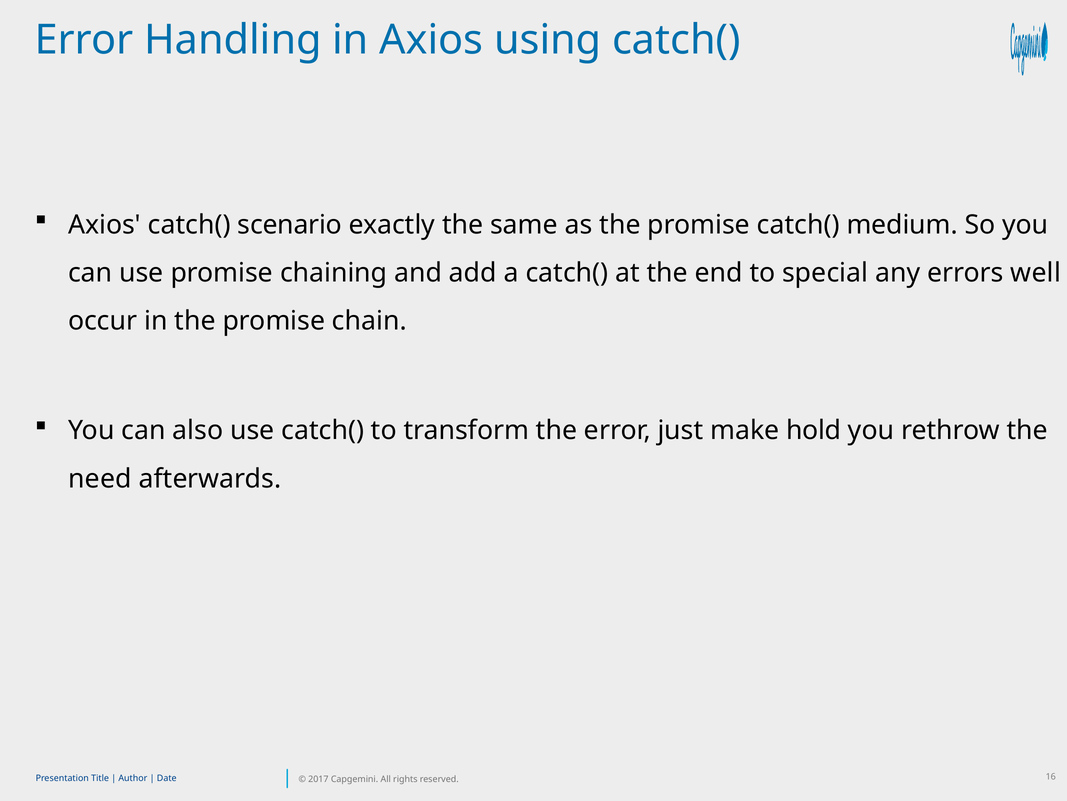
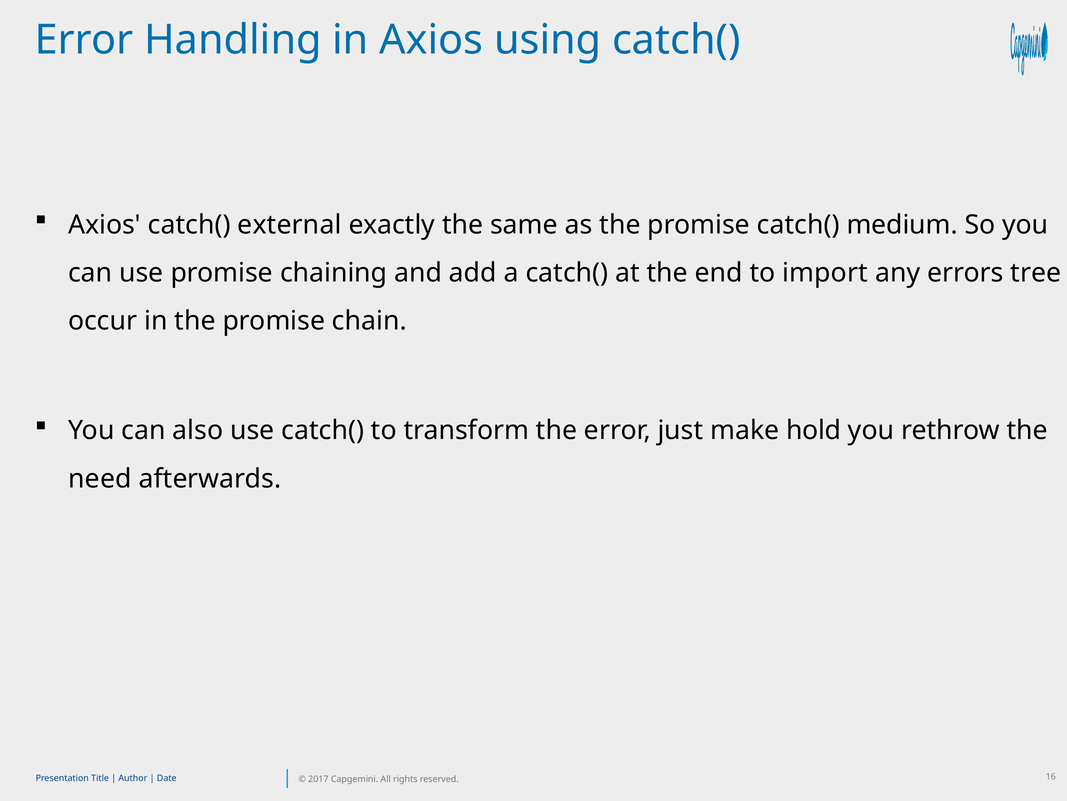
scenario: scenario -> external (289, 225)
special: special -> import (825, 273)
well: well -> tree (1036, 273)
